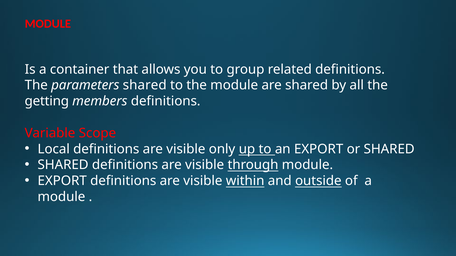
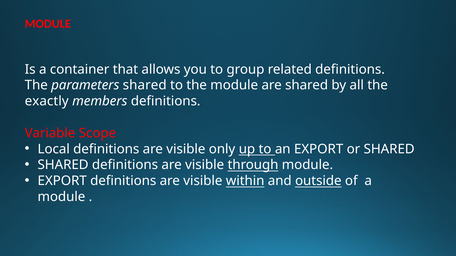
getting: getting -> exactly (47, 101)
